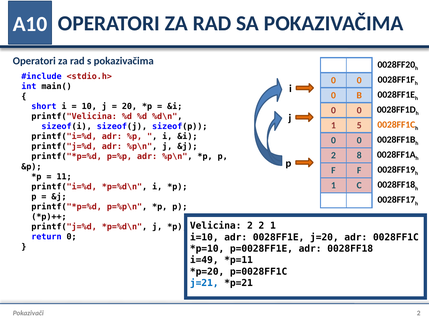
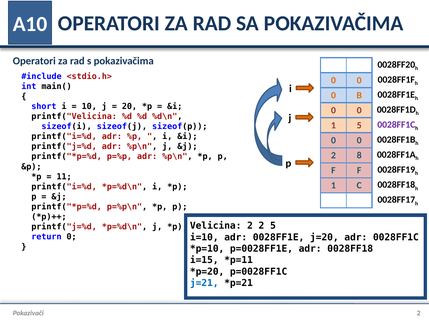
0028FF1C colour: orange -> purple (396, 125)
2 1: 1 -> 5 (273, 226)
i=49: i=49 -> i=15 (204, 260)
